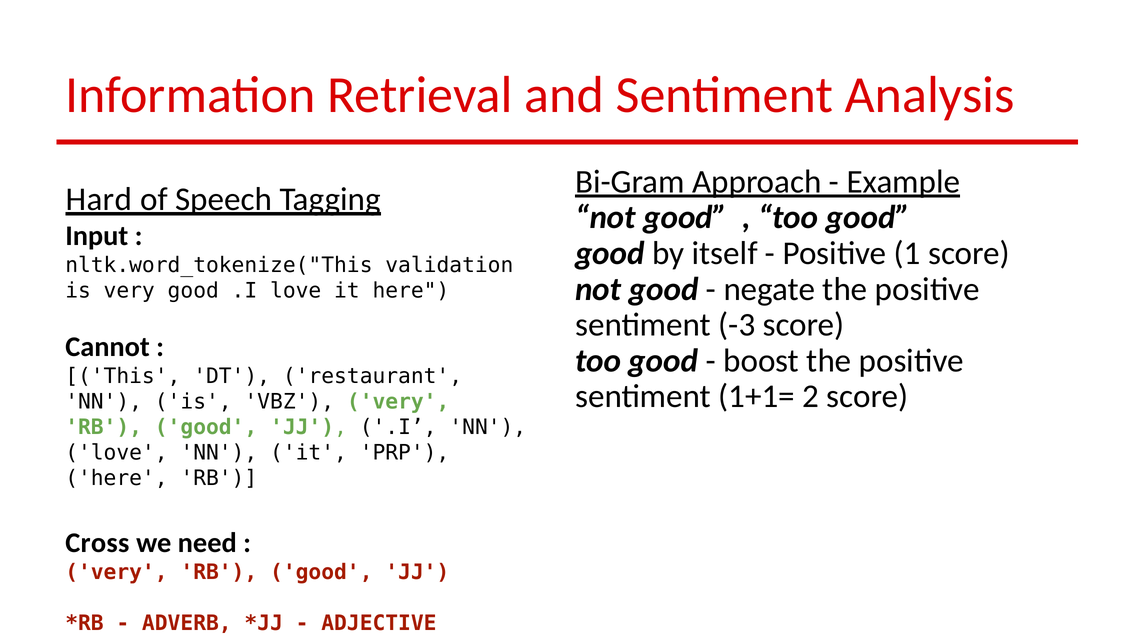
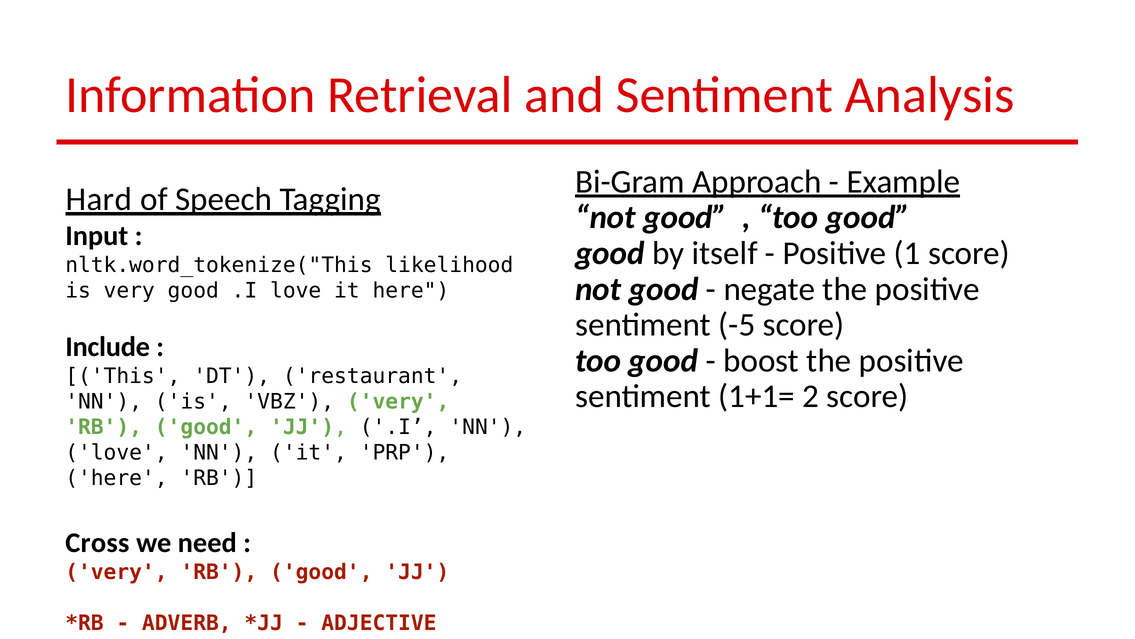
validation: validation -> likelihood (449, 265)
-3: -3 -> -5 (737, 325)
Cannot: Cannot -> Include (108, 347)
